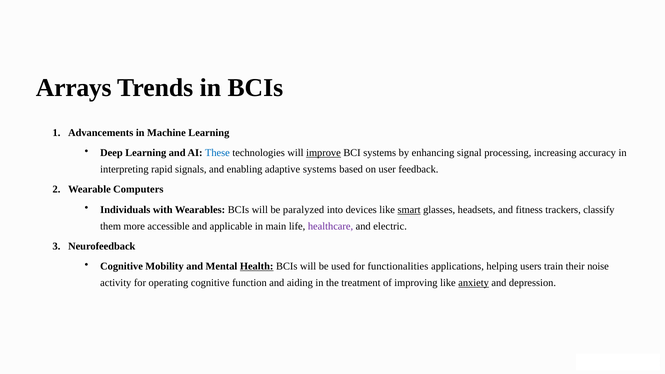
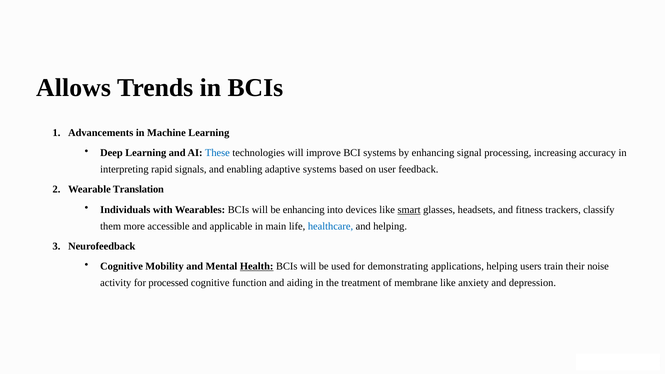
Arrays: Arrays -> Allows (74, 88)
improve underline: present -> none (323, 153)
Computers: Computers -> Translation (138, 190)
be paralyzed: paralyzed -> enhancing (304, 210)
healthcare colour: purple -> blue (331, 226)
and electric: electric -> helping (390, 226)
functionalities: functionalities -> demonstrating (398, 266)
operating: operating -> processed (169, 283)
improving: improving -> membrane (416, 283)
anxiety underline: present -> none (474, 283)
